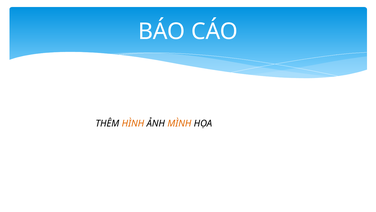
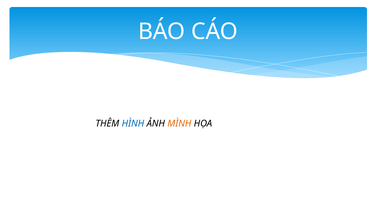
HÌNH colour: orange -> blue (133, 123)
